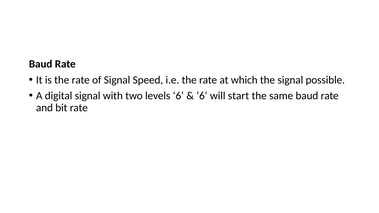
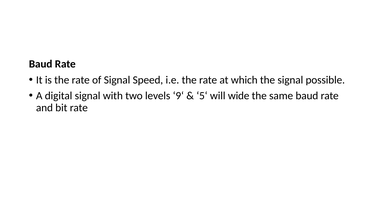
levels 6‘: 6‘ -> 9‘ (178, 96)
6‘: 6‘ -> 5‘ (202, 96)
start: start -> wide (239, 96)
